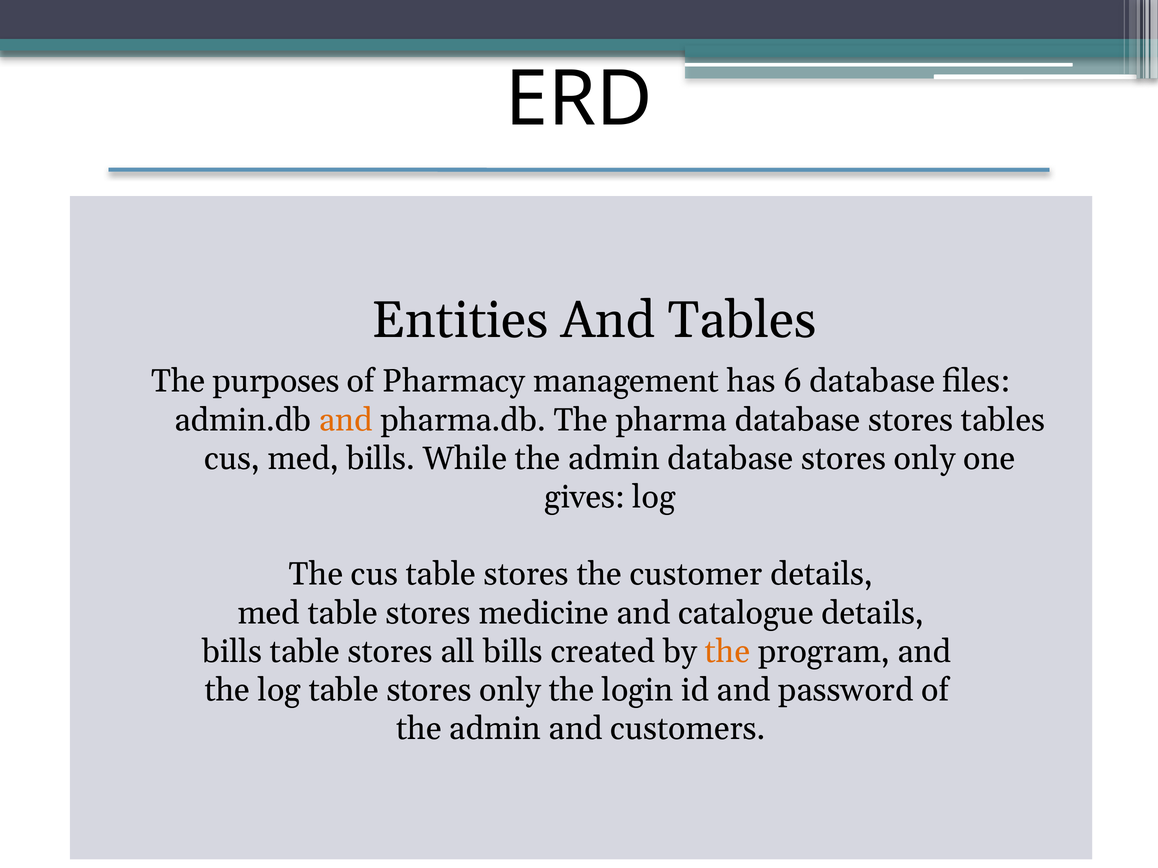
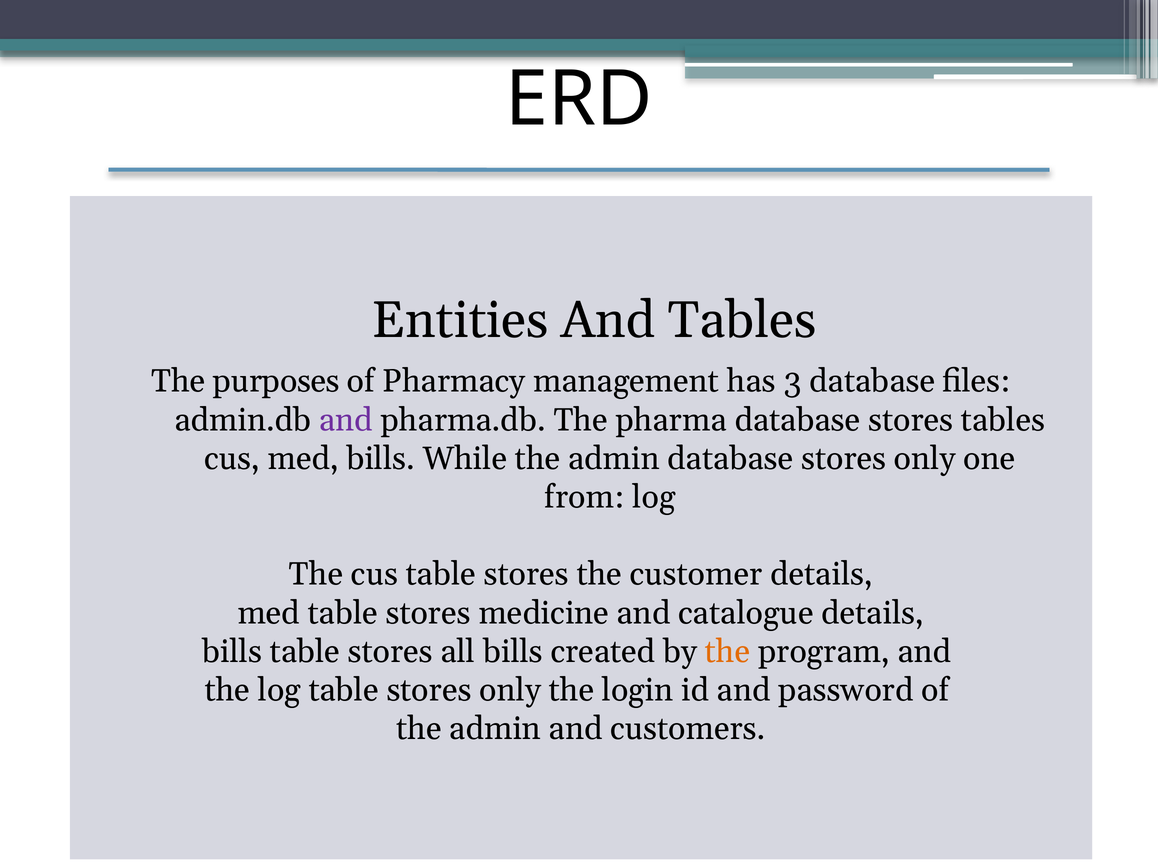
6: 6 -> 3 (793, 382)
and colour: orange -> purple (346, 420)
gives: gives -> from (584, 497)
